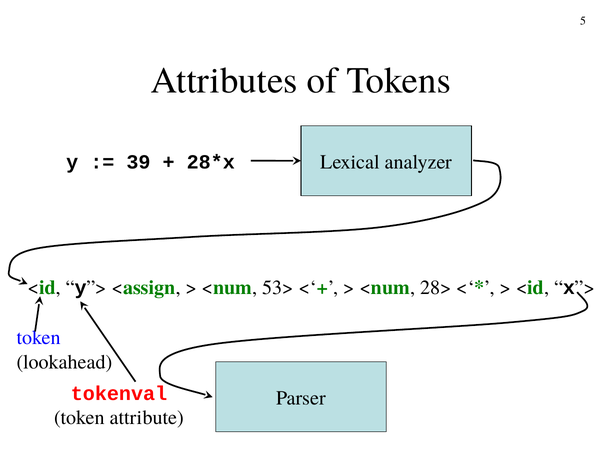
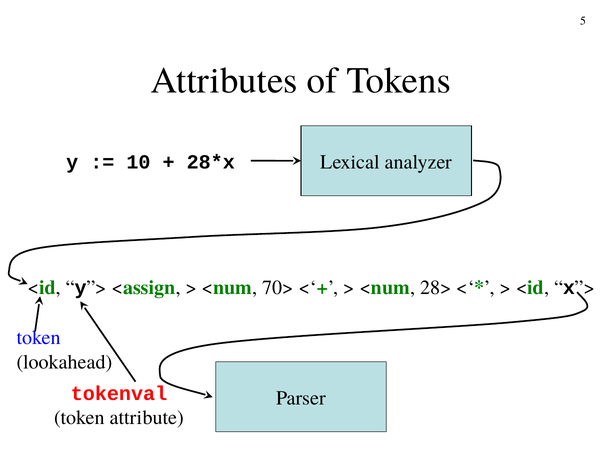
39: 39 -> 10 (138, 162)
53>: 53> -> 70> (278, 287)
